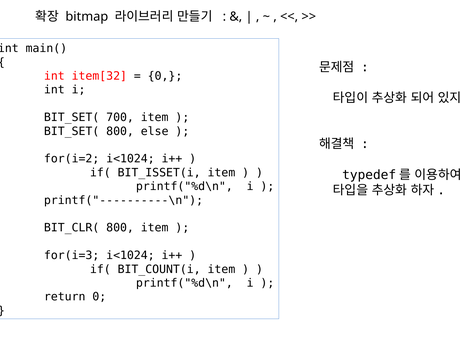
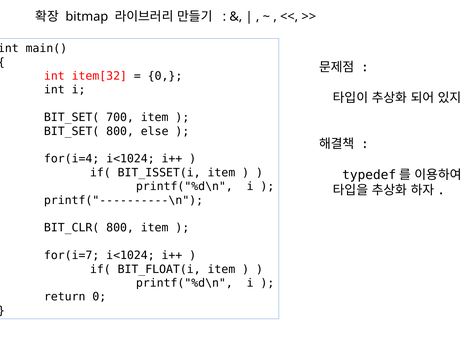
for(i=2: for(i=2 -> for(i=4 (72, 159)
for(i=3: for(i=3 -> for(i=7 (72, 255)
BIT_COUNT(i: BIT_COUNT(i -> BIT_FLOAT(i (159, 269)
